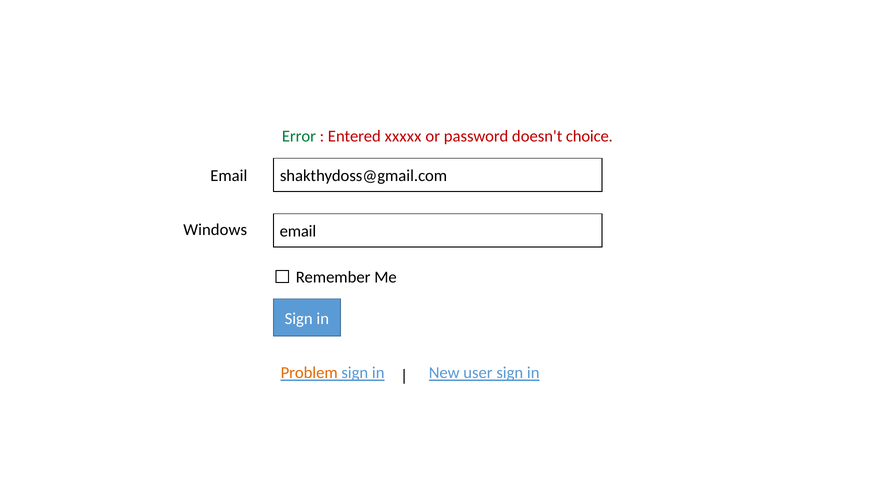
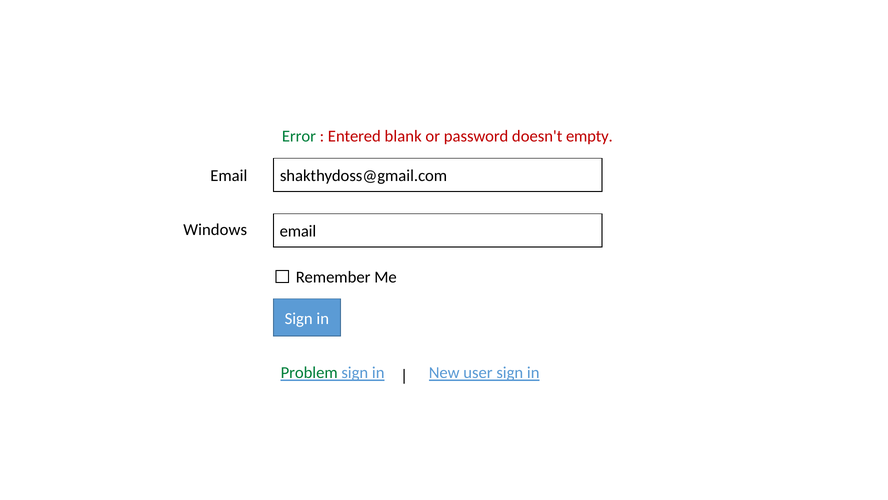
xxxxx: xxxxx -> blank (403, 136)
choice: choice -> empty (589, 136)
Problem colour: orange -> green (309, 372)
